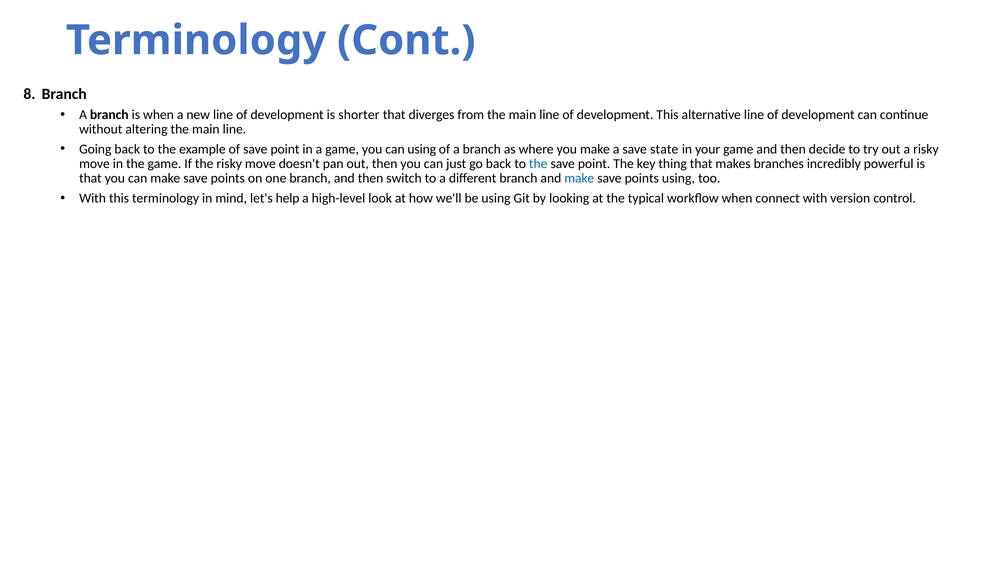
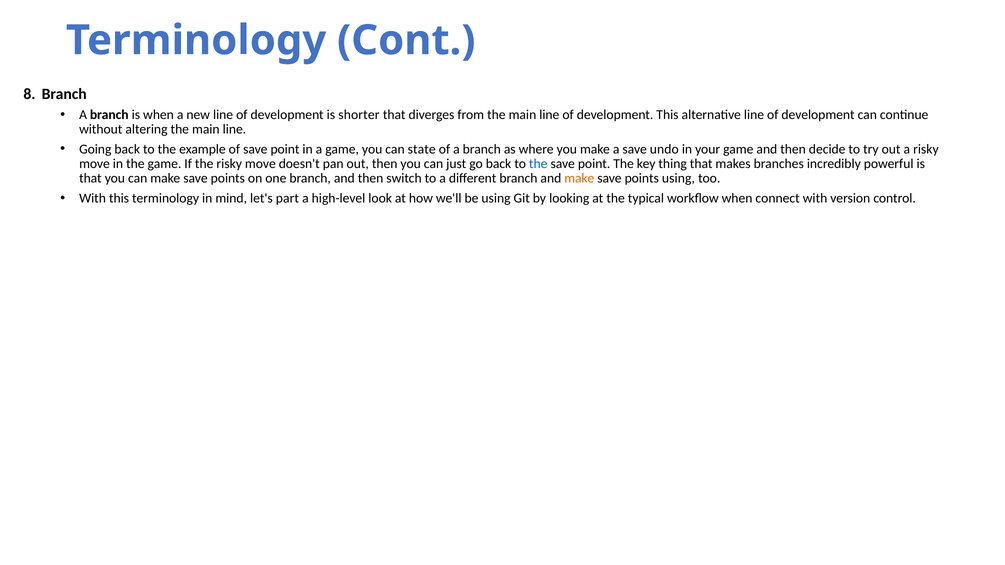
can using: using -> state (422, 149)
state: state -> undo (664, 149)
make colour: blue -> orange (579, 178)
help: help -> part (287, 198)
